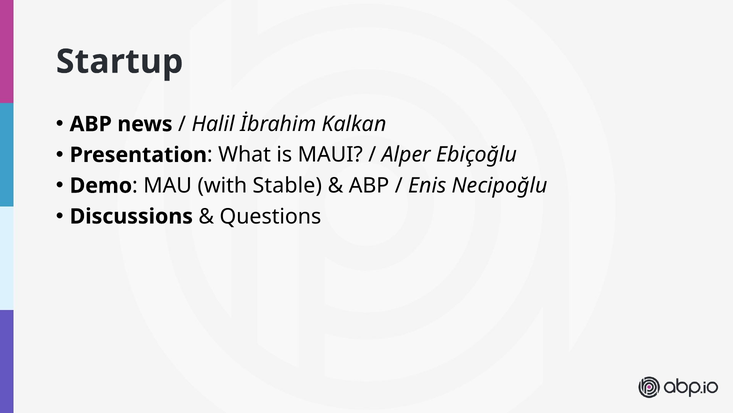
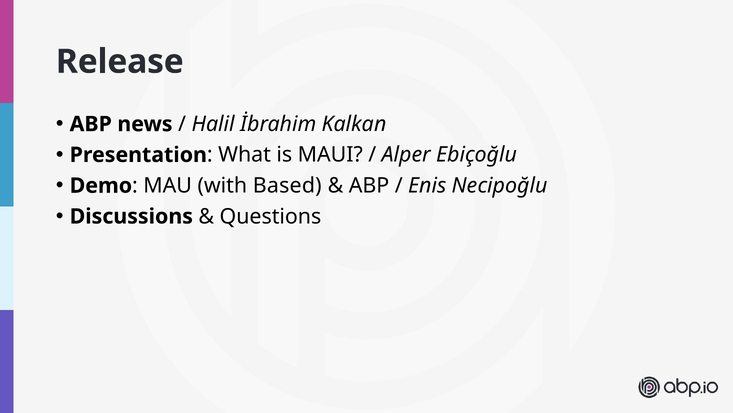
Startup: Startup -> Release (120, 62)
Stable: Stable -> Based (287, 185)
